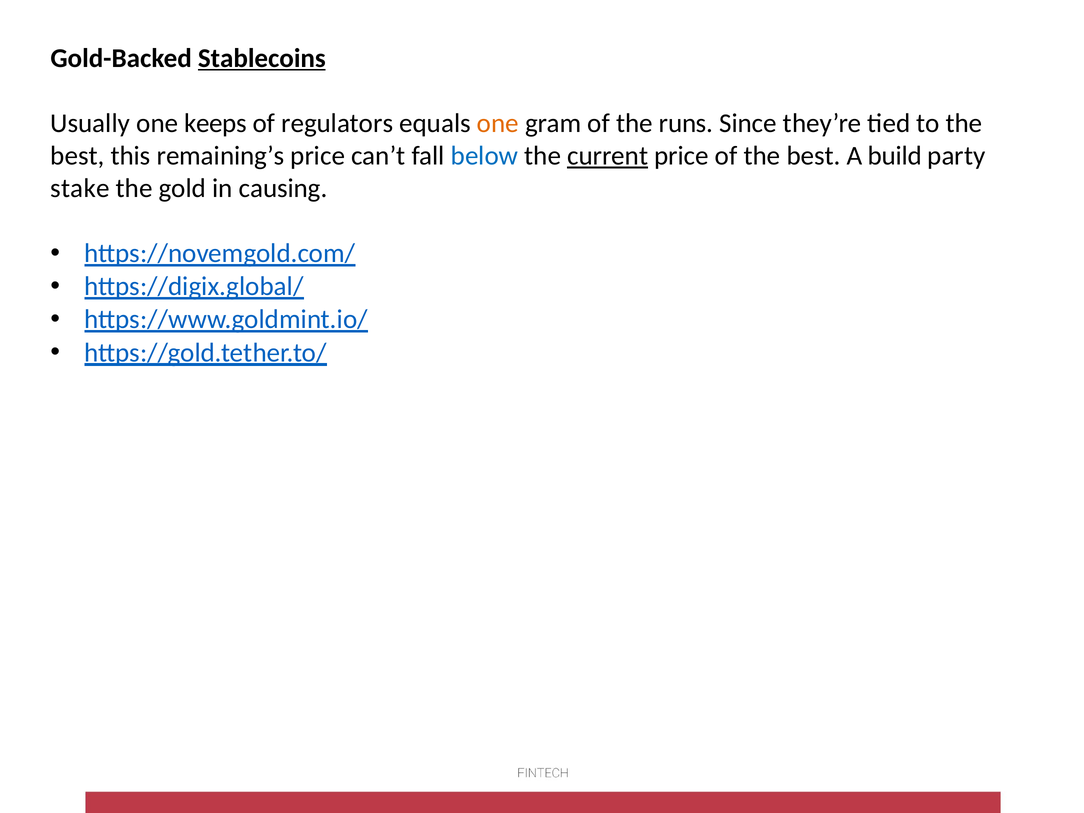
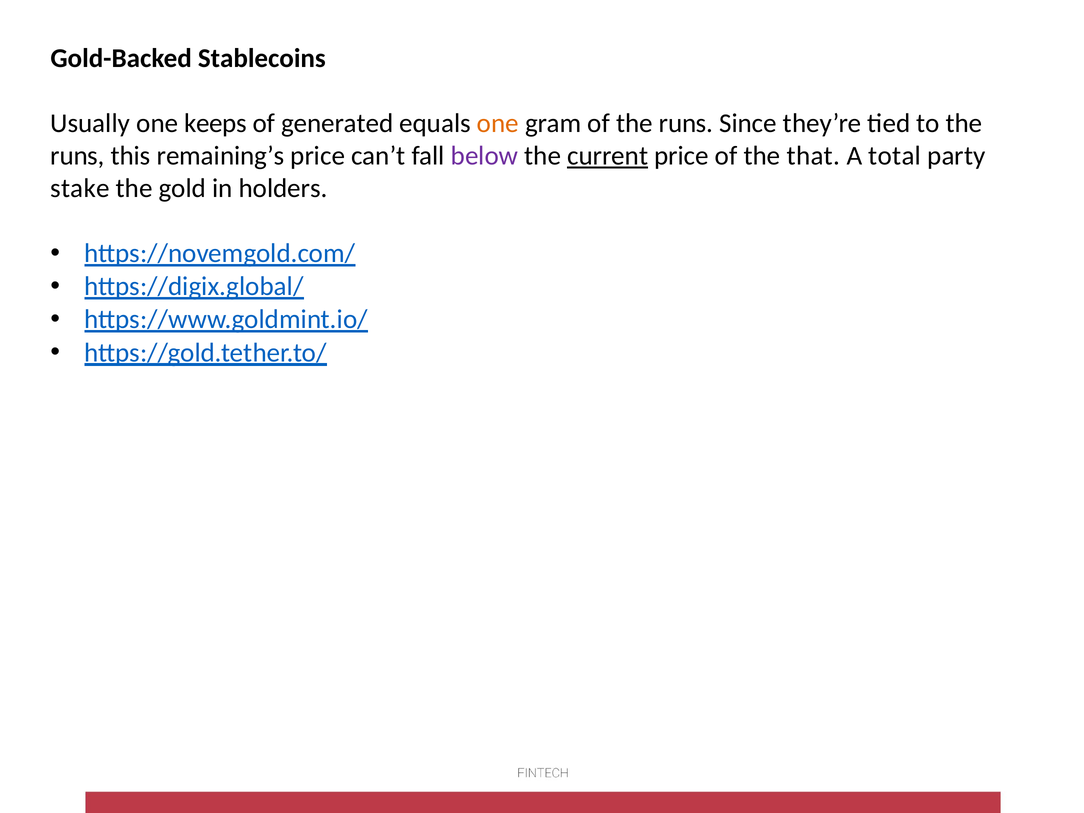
Stablecoins underline: present -> none (262, 58)
regulators: regulators -> generated (337, 123)
best: best -> runs (77, 156)
below colour: blue -> purple (485, 156)
of the best: best -> that (813, 156)
build: build -> total (895, 156)
causing: causing -> holders (283, 188)
